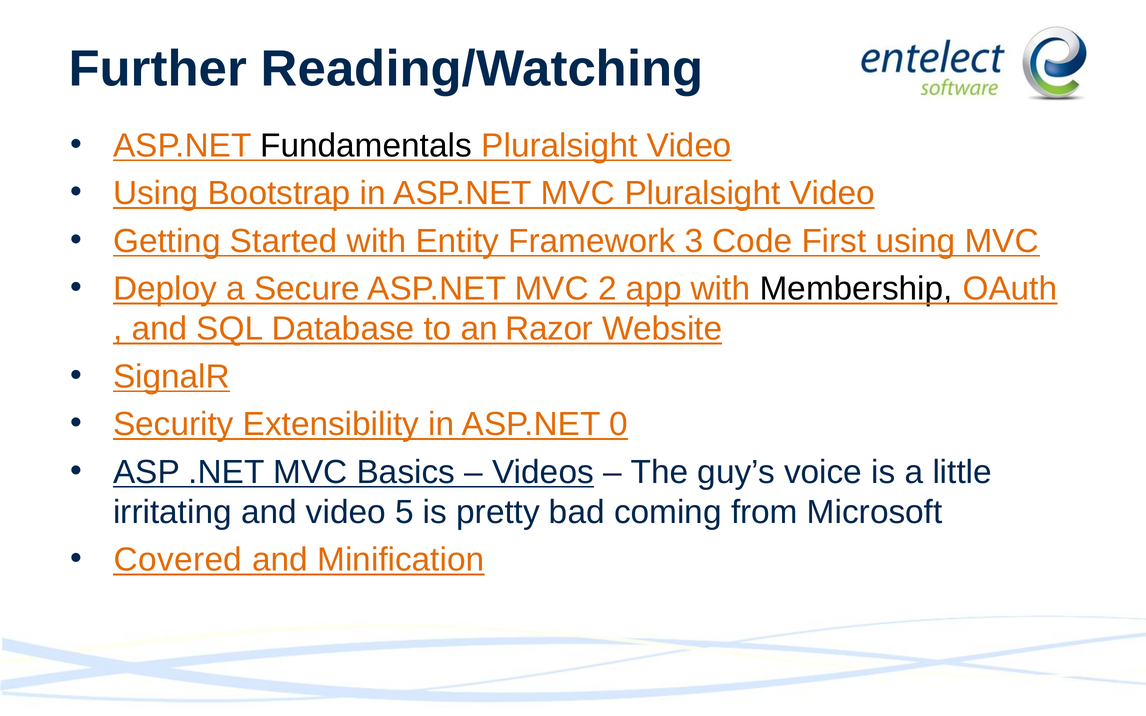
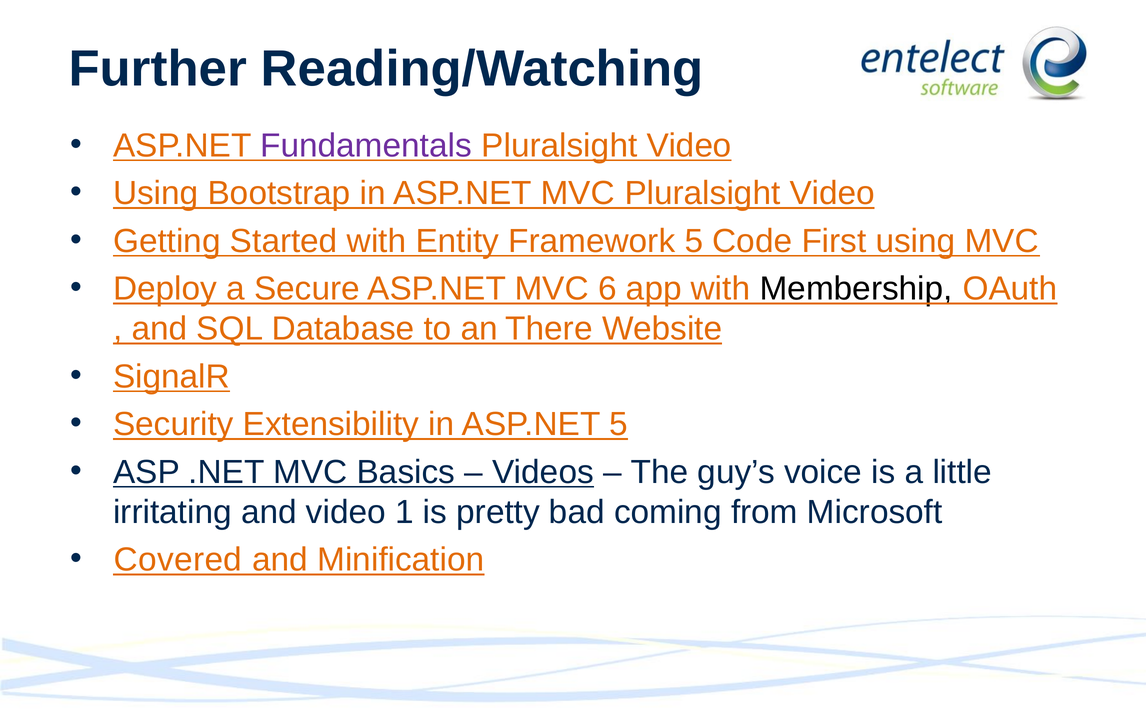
Fundamentals colour: black -> purple (366, 146)
Framework 3: 3 -> 5 (694, 241)
2: 2 -> 6 (607, 289)
Razor: Razor -> There (549, 329)
ASP.NET 0: 0 -> 5 (619, 424)
5: 5 -> 1 (404, 512)
